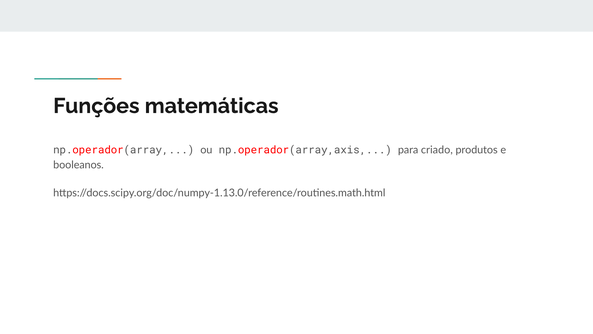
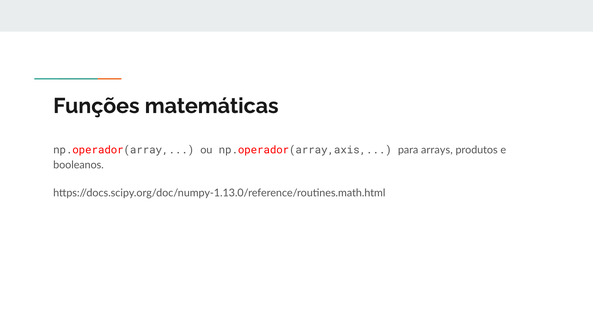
criado: criado -> arrays (437, 150)
